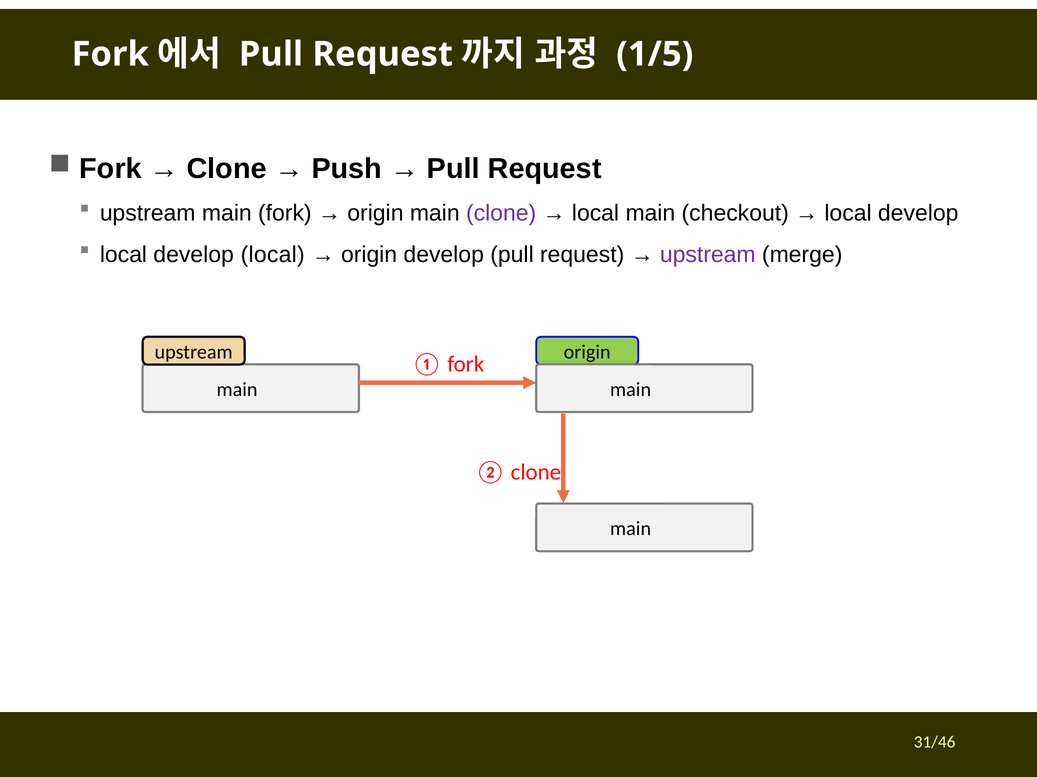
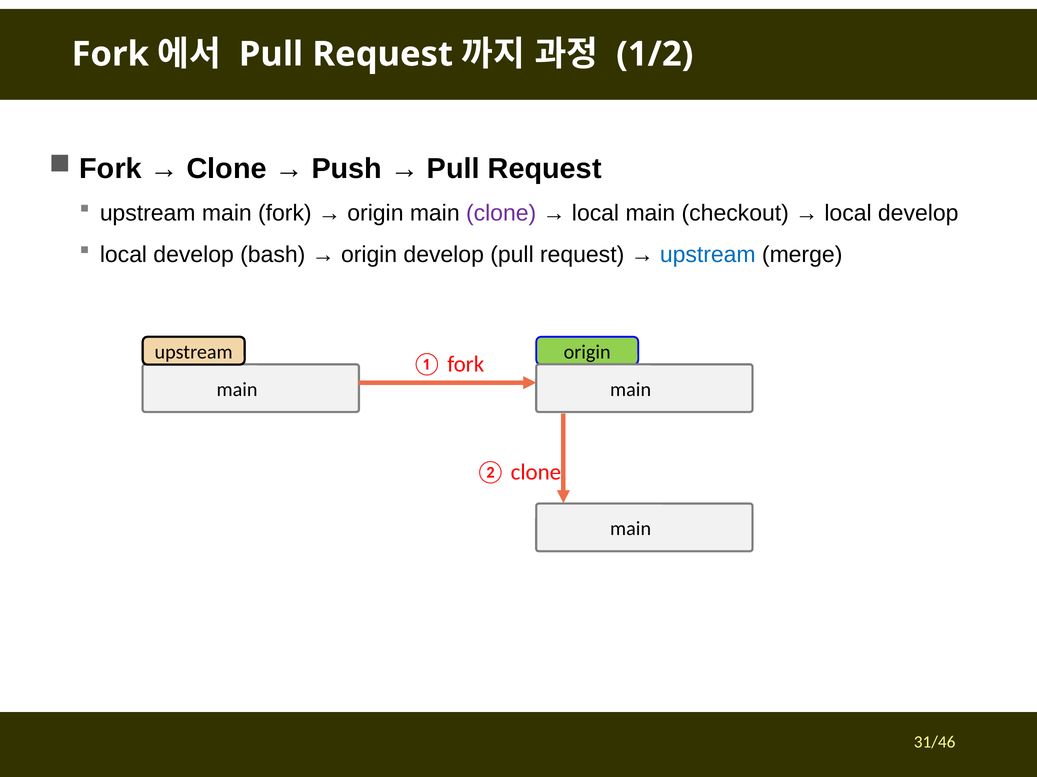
1/5: 1/5 -> 1/2 (655, 54)
develop local: local -> bash (273, 255)
upstream colour: purple -> blue (708, 255)
